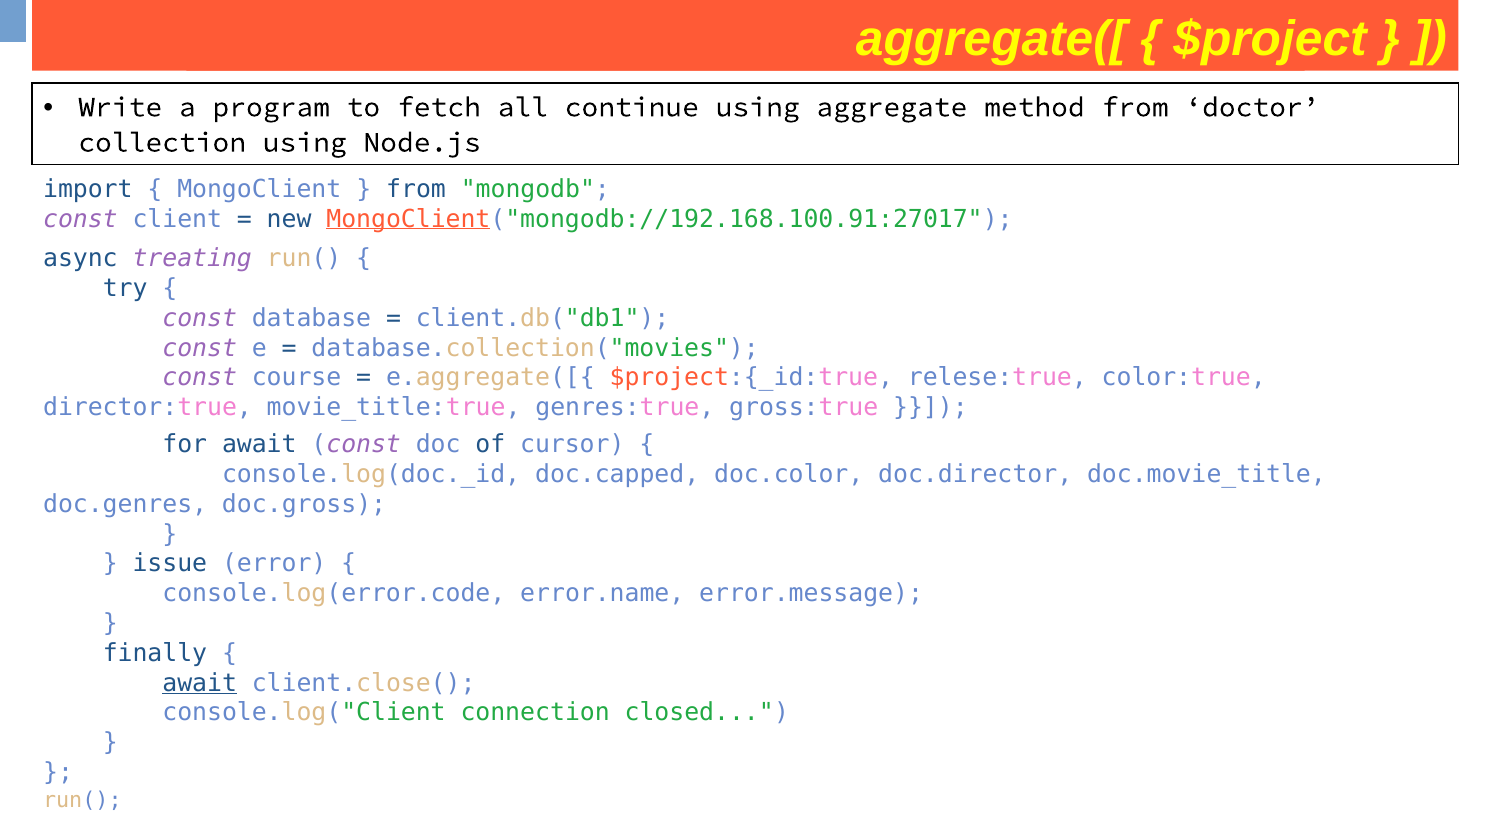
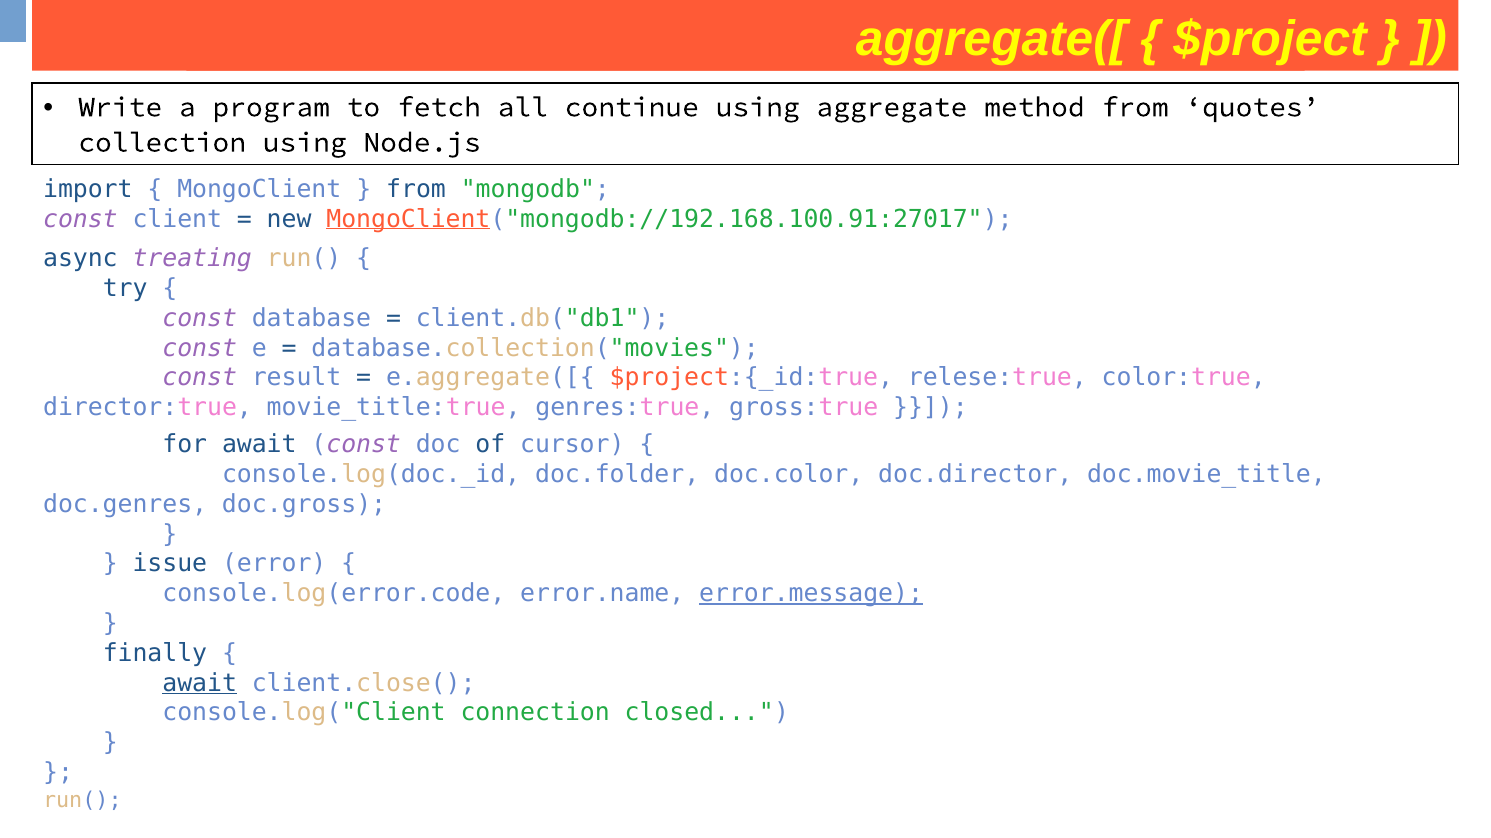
doctor: doctor -> quotes (1252, 107)
course: course -> result (297, 378)
doc.capped: doc.capped -> doc.folder (617, 475)
error.message underline: none -> present (811, 594)
